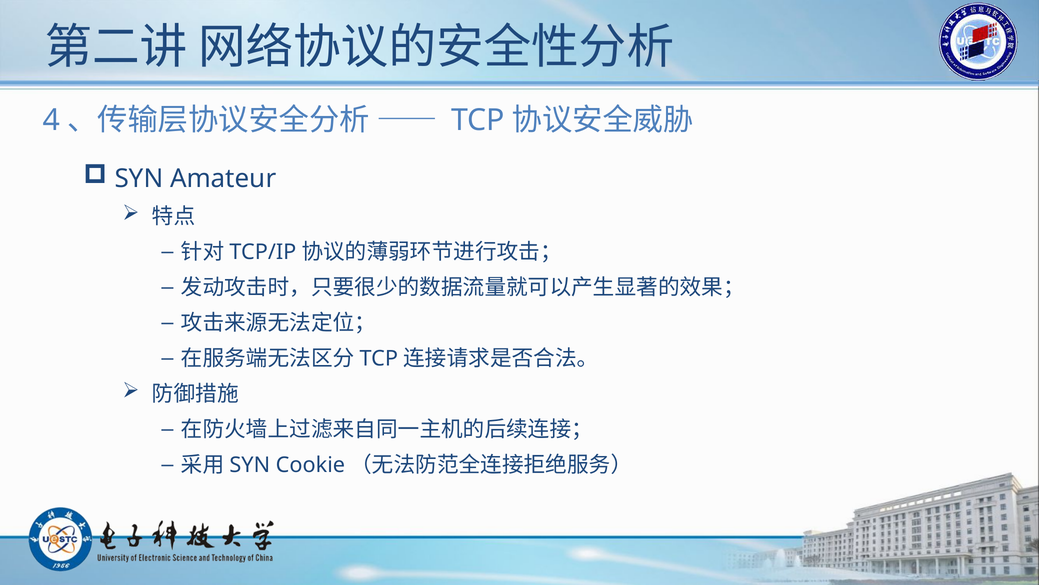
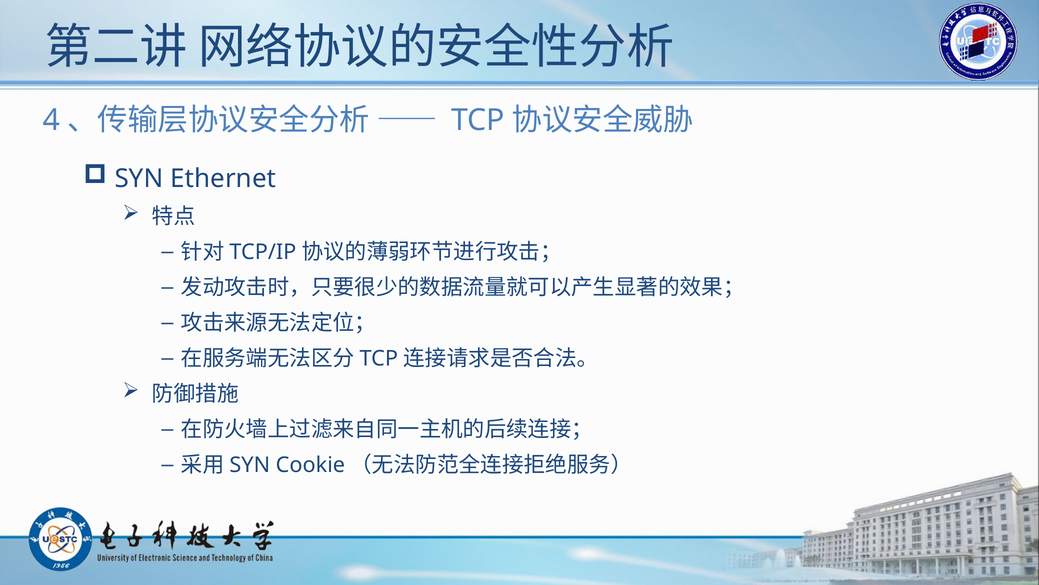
Amateur: Amateur -> Ethernet (223, 179)
